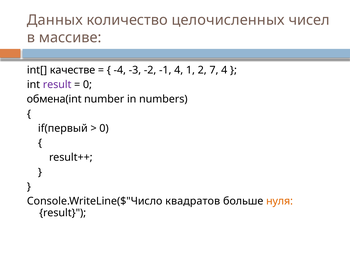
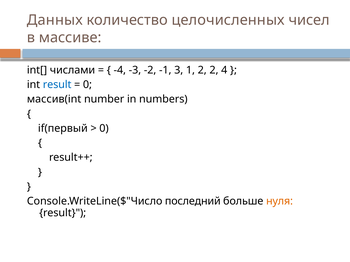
качестве: качестве -> числами (72, 70)
-1 4: 4 -> 3 (179, 70)
2 7: 7 -> 2 (214, 70)
result colour: purple -> blue (57, 85)
обмена(int: обмена(int -> массив(int (54, 99)
квадратов: квадратов -> последний (193, 202)
